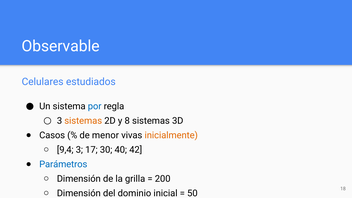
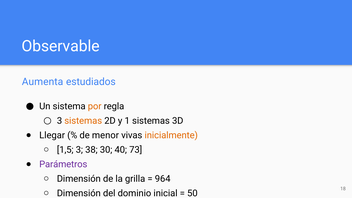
Celulares: Celulares -> Aumenta (43, 82)
por colour: blue -> orange (95, 106)
8: 8 -> 1 (127, 121)
Casos: Casos -> Llegar (52, 135)
9,4: 9,4 -> 1,5 (65, 150)
17: 17 -> 38 (91, 150)
42: 42 -> 73 (136, 150)
Parámetros colour: blue -> purple (63, 164)
200: 200 -> 964 (163, 179)
